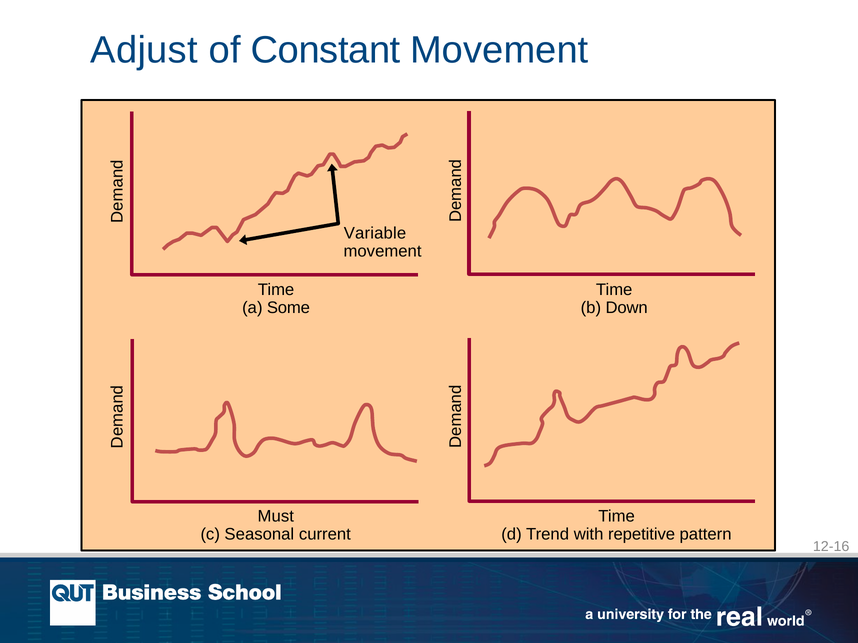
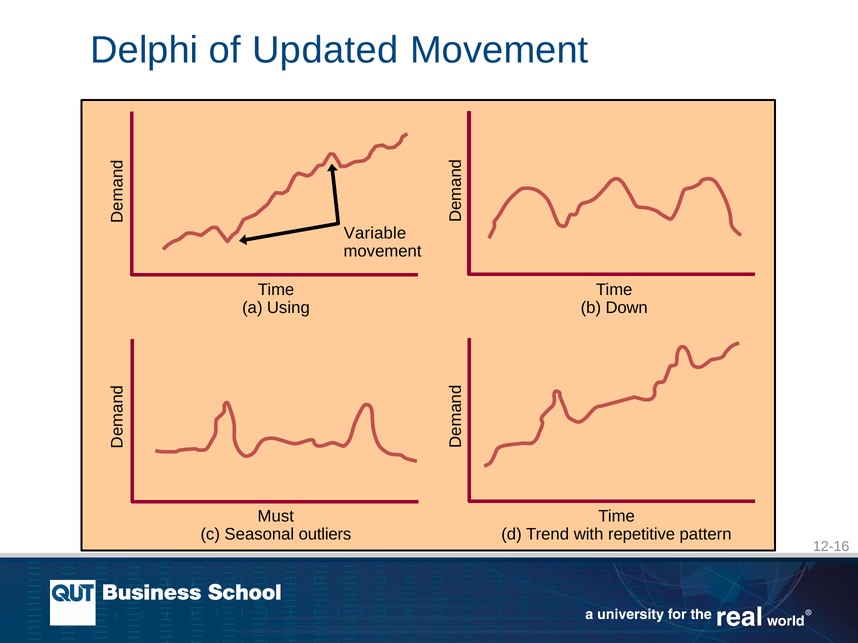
Adjust: Adjust -> Delphi (144, 50)
Constant: Constant -> Updated (325, 50)
Some: Some -> Using (288, 308)
current: current -> outliers (325, 535)
